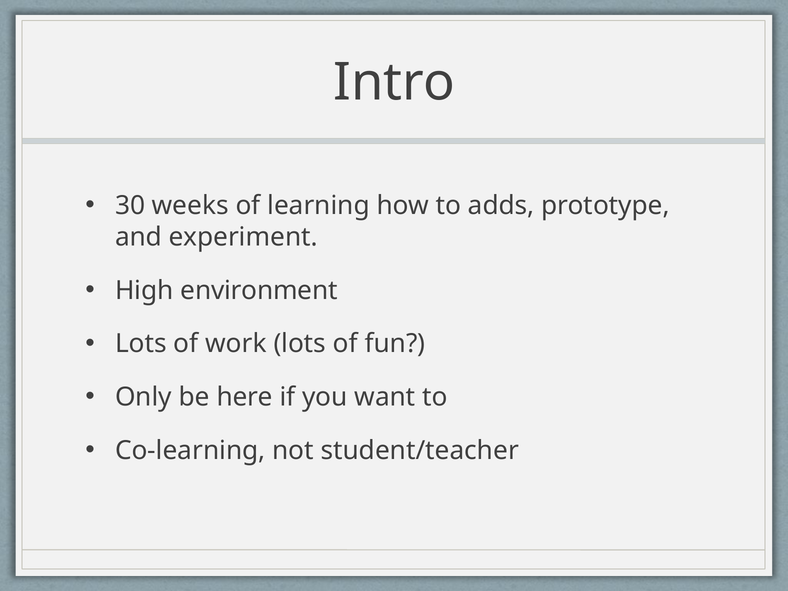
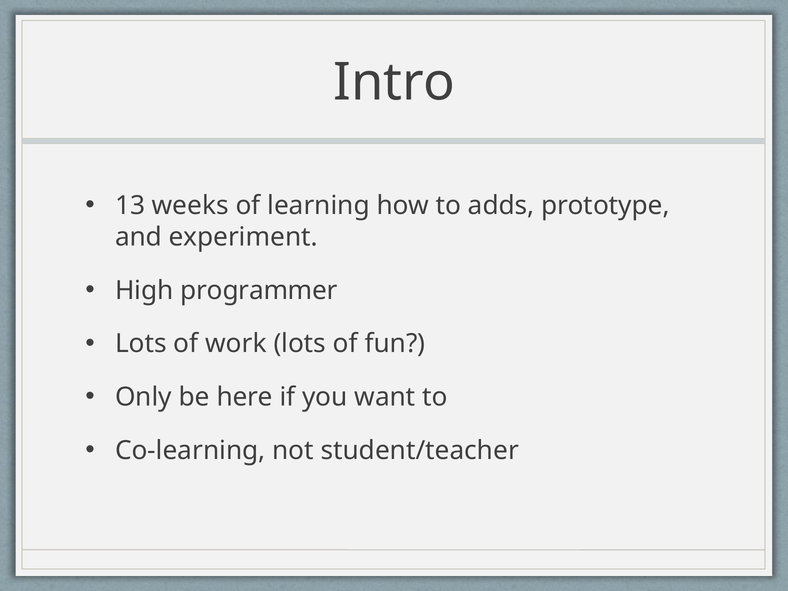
30: 30 -> 13 (130, 205)
environment: environment -> programmer (259, 290)
